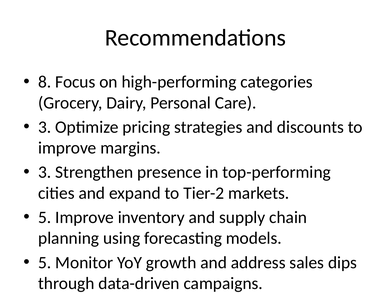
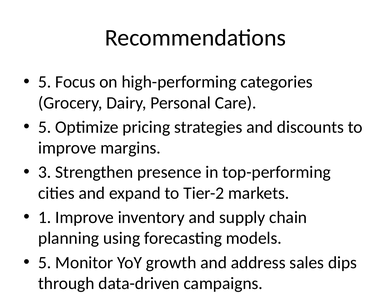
8: 8 -> 5 (45, 82)
3: 3 -> 5 (45, 127)
5: 5 -> 1 (45, 218)
